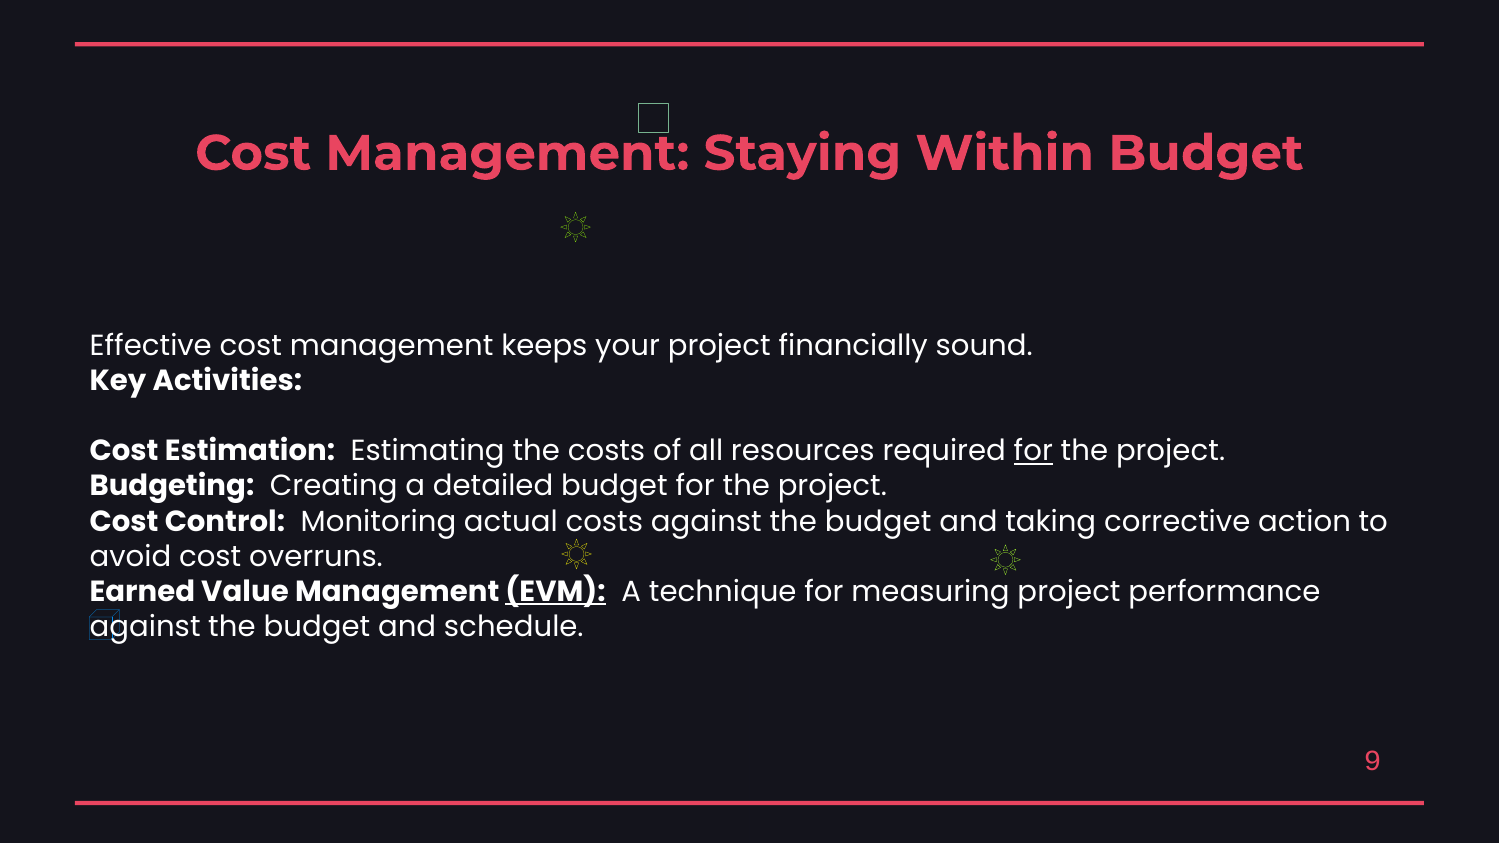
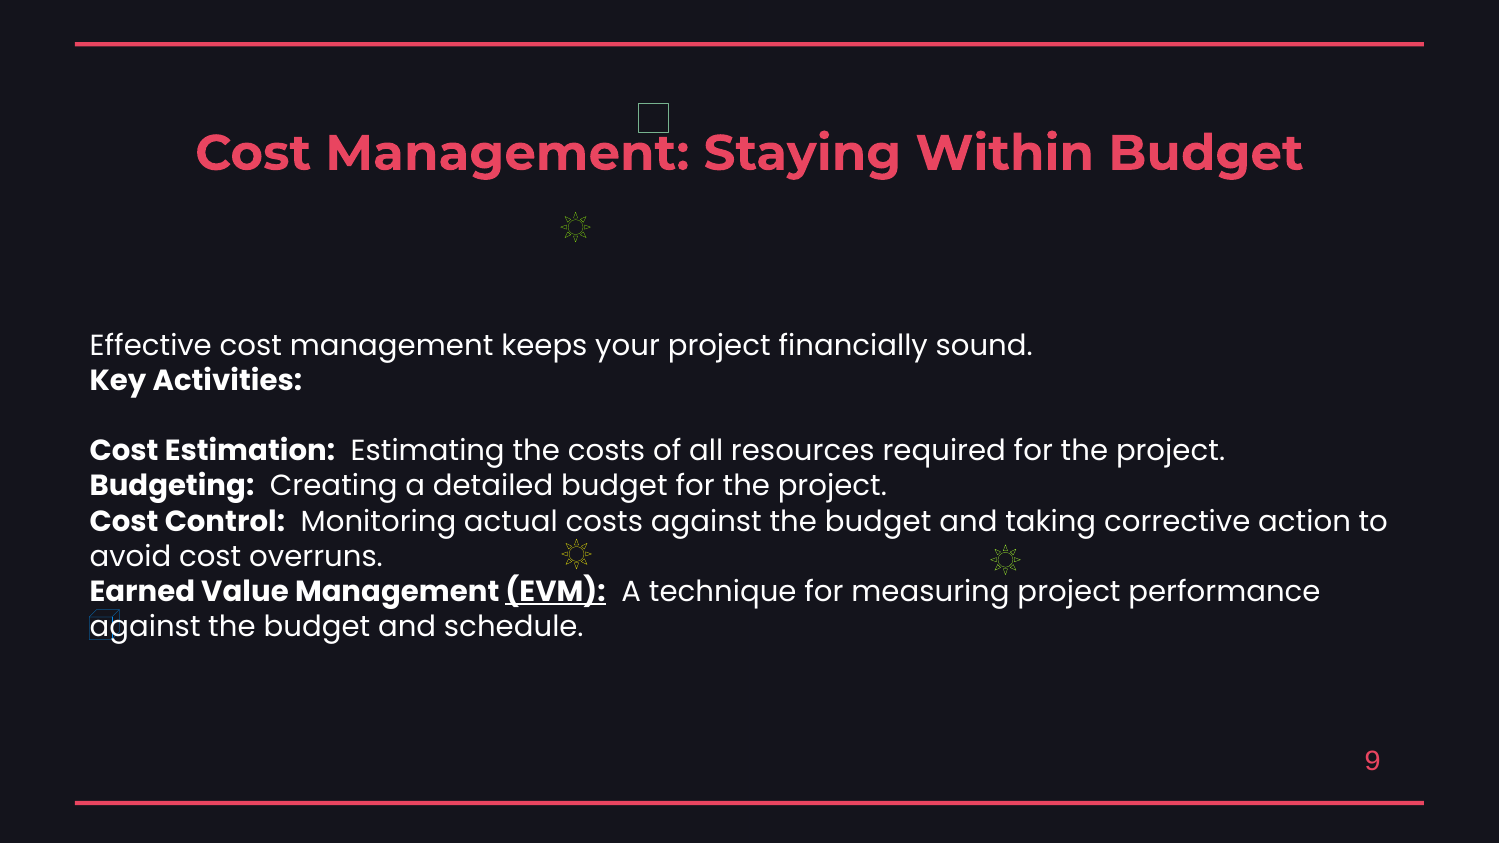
for underline: present -> none (1033, 451)
